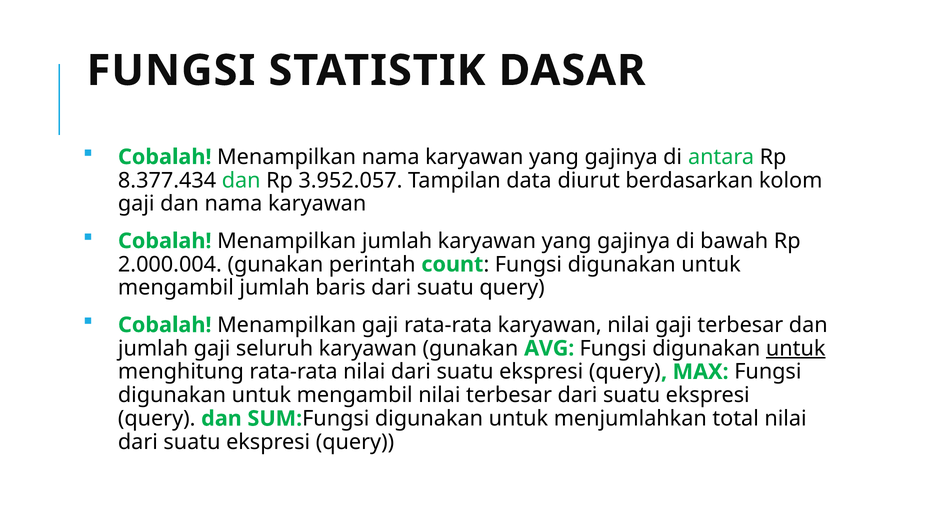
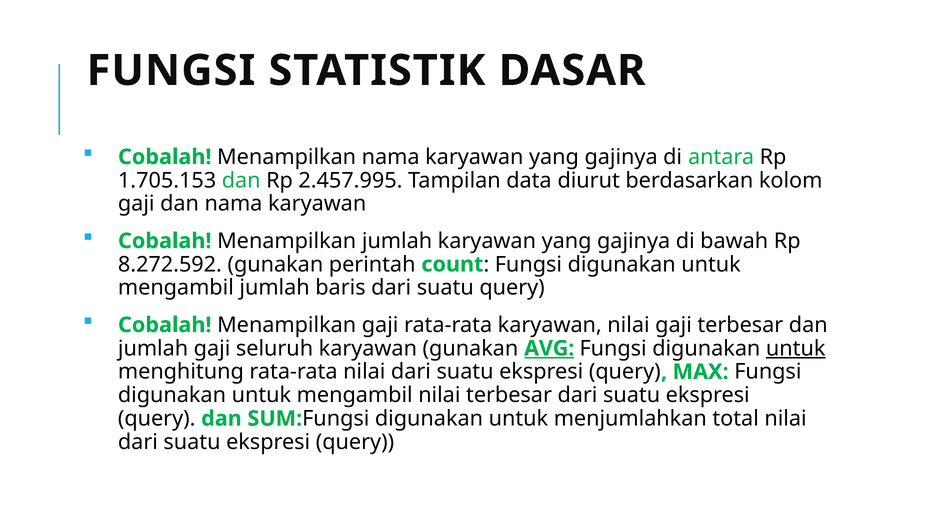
8.377.434: 8.377.434 -> 1.705.153 (167, 180)
3.952.057: 3.952.057 -> 2.457.995 (350, 180)
2.000.004: 2.000.004 -> 8.272.592 (170, 264)
AVG underline: none -> present (549, 348)
